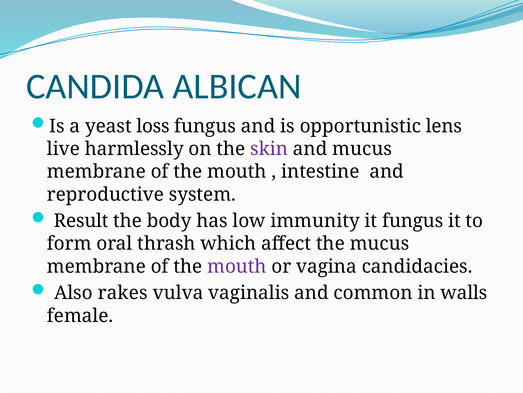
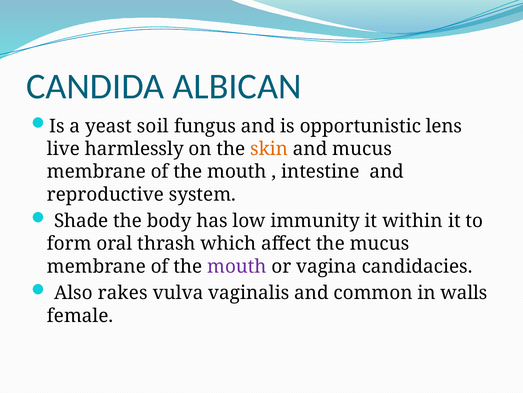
loss: loss -> soil (153, 126)
skin colour: purple -> orange (269, 149)
Result: Result -> Shade (81, 221)
it fungus: fungus -> within (413, 221)
